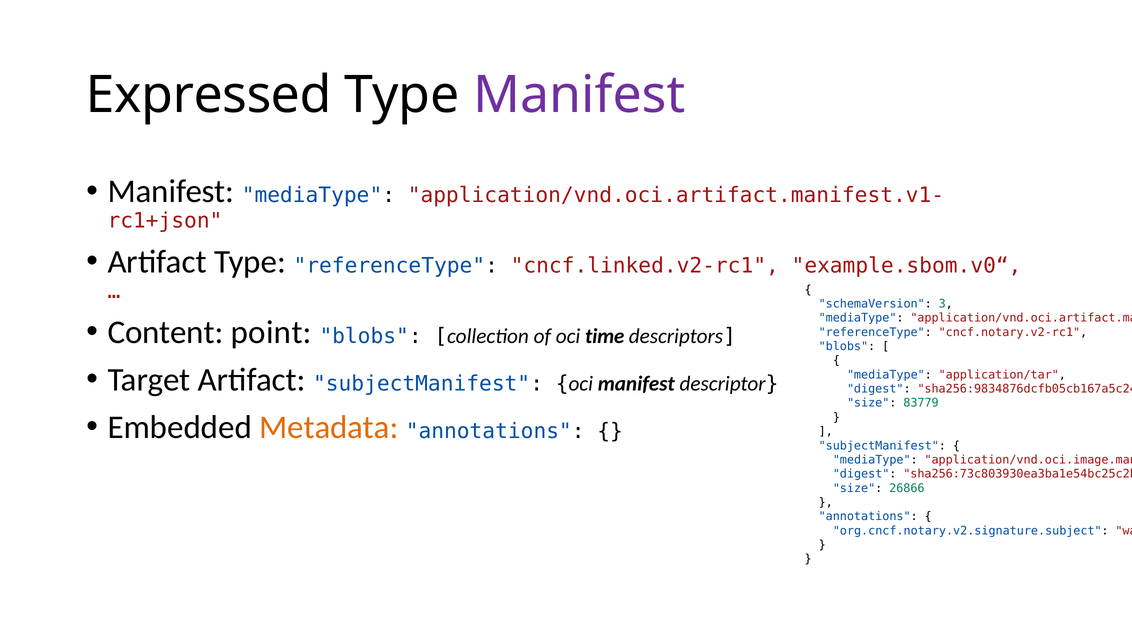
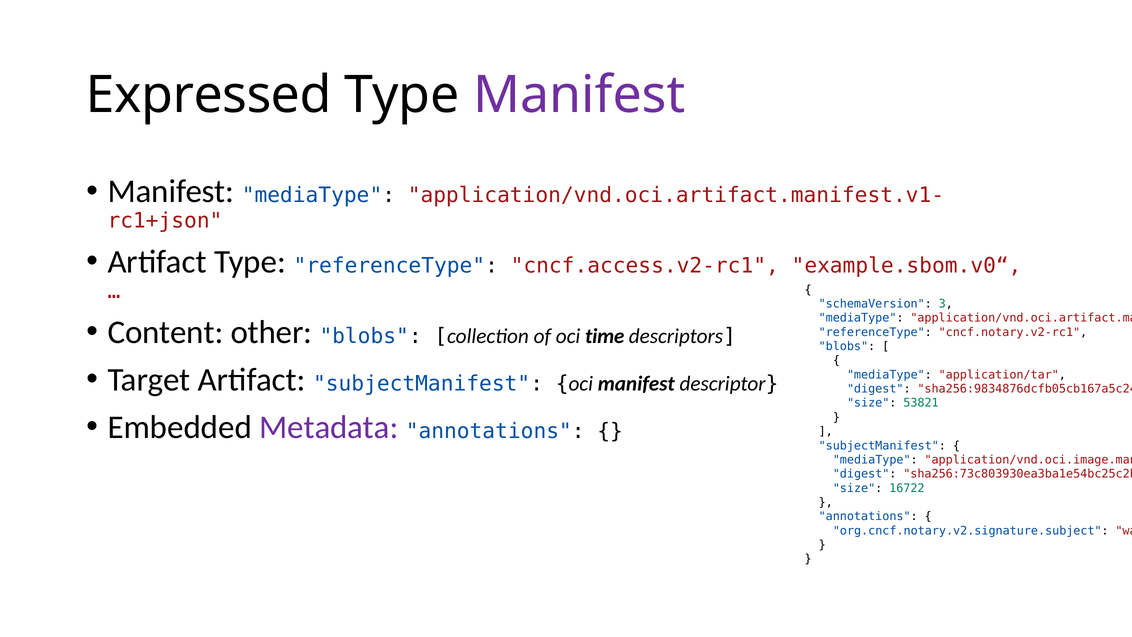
cncf.linked.v2-rc1: cncf.linked.v2-rc1 -> cncf.access.v2-rc1 (645, 266)
point: point -> other (271, 332)
83779: 83779 -> 53821 (921, 403)
Metadata colour: orange -> purple (329, 427)
26866: 26866 -> 16722 (907, 488)
